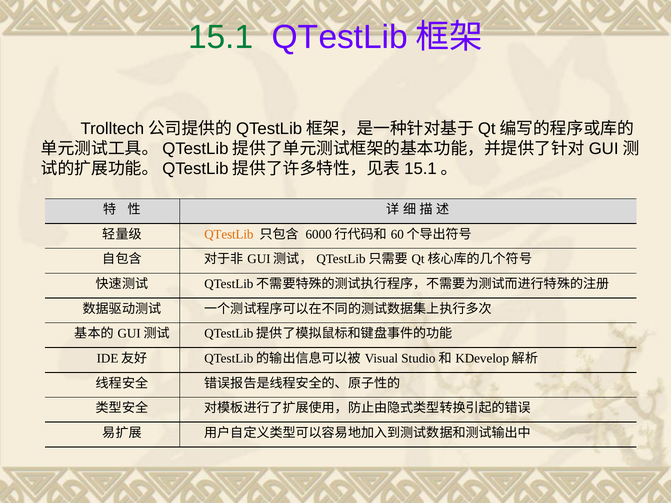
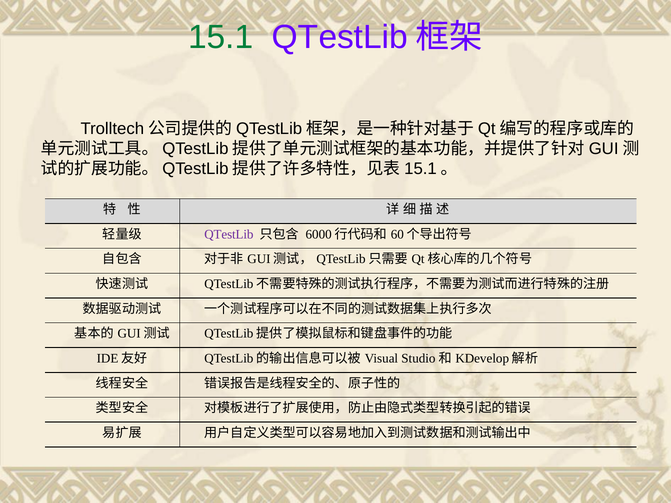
QTestLib colour: orange -> purple (229, 234)
